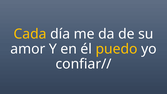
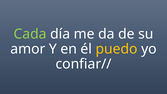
Cada colour: yellow -> light green (30, 34)
